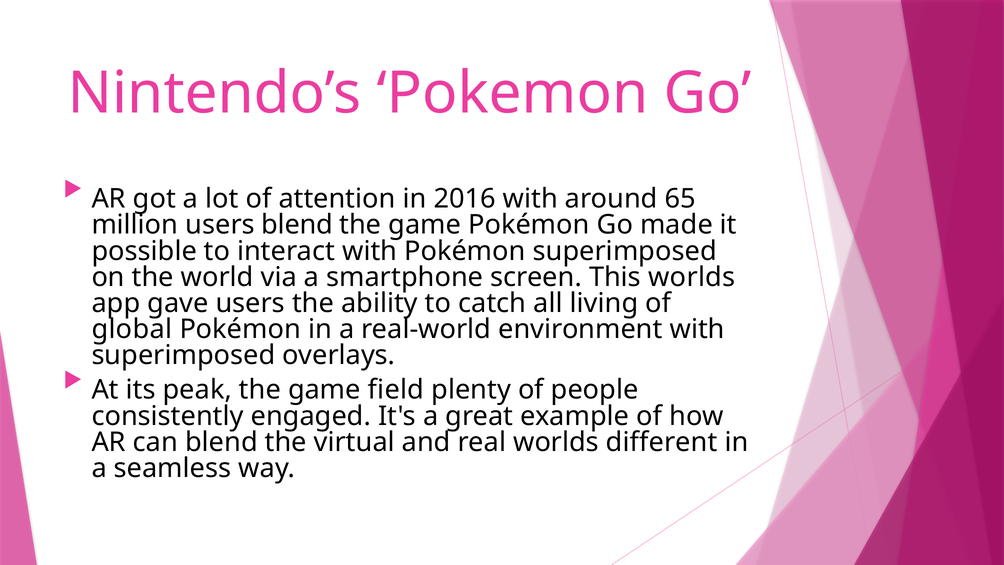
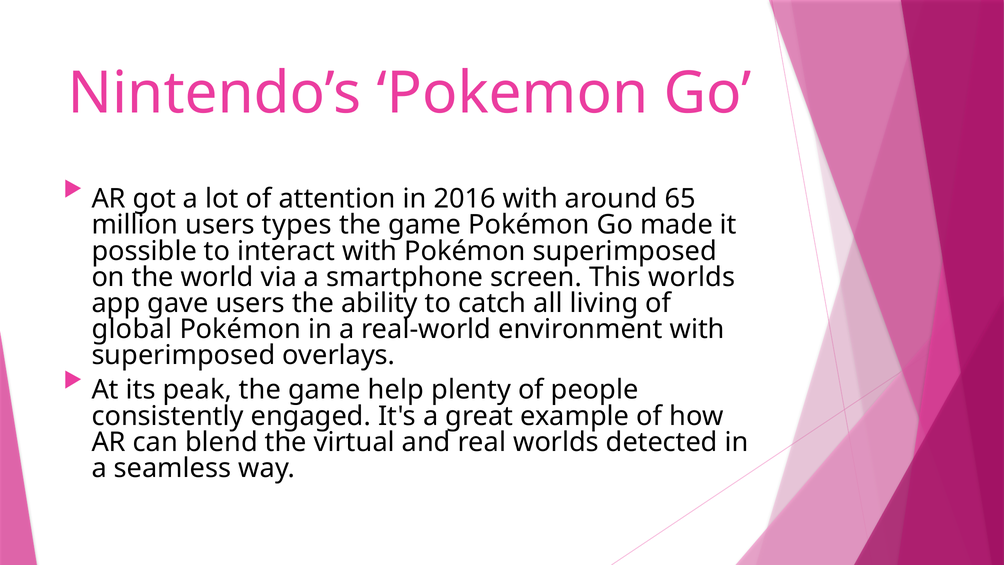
users blend: blend -> types (297, 225)
field: field -> help (396, 390)
different: different -> detected (662, 442)
